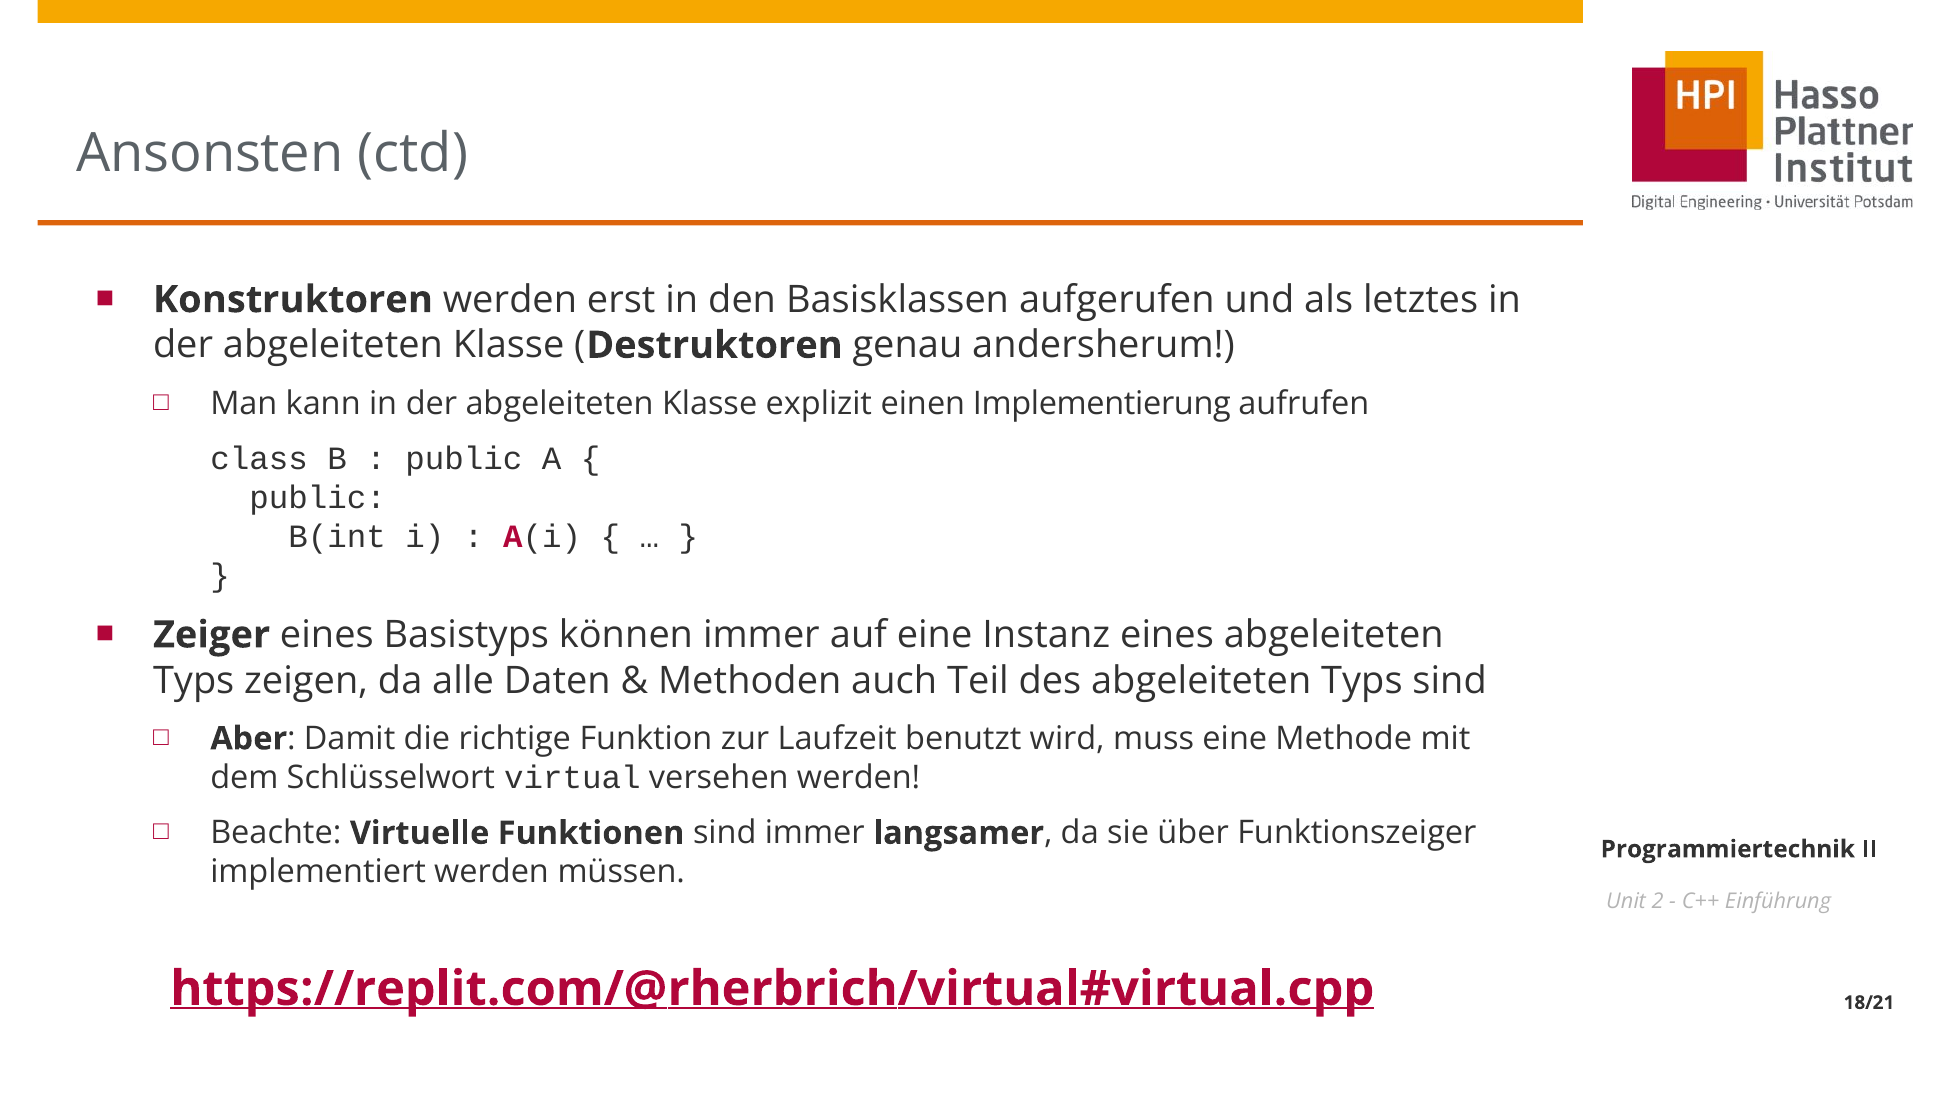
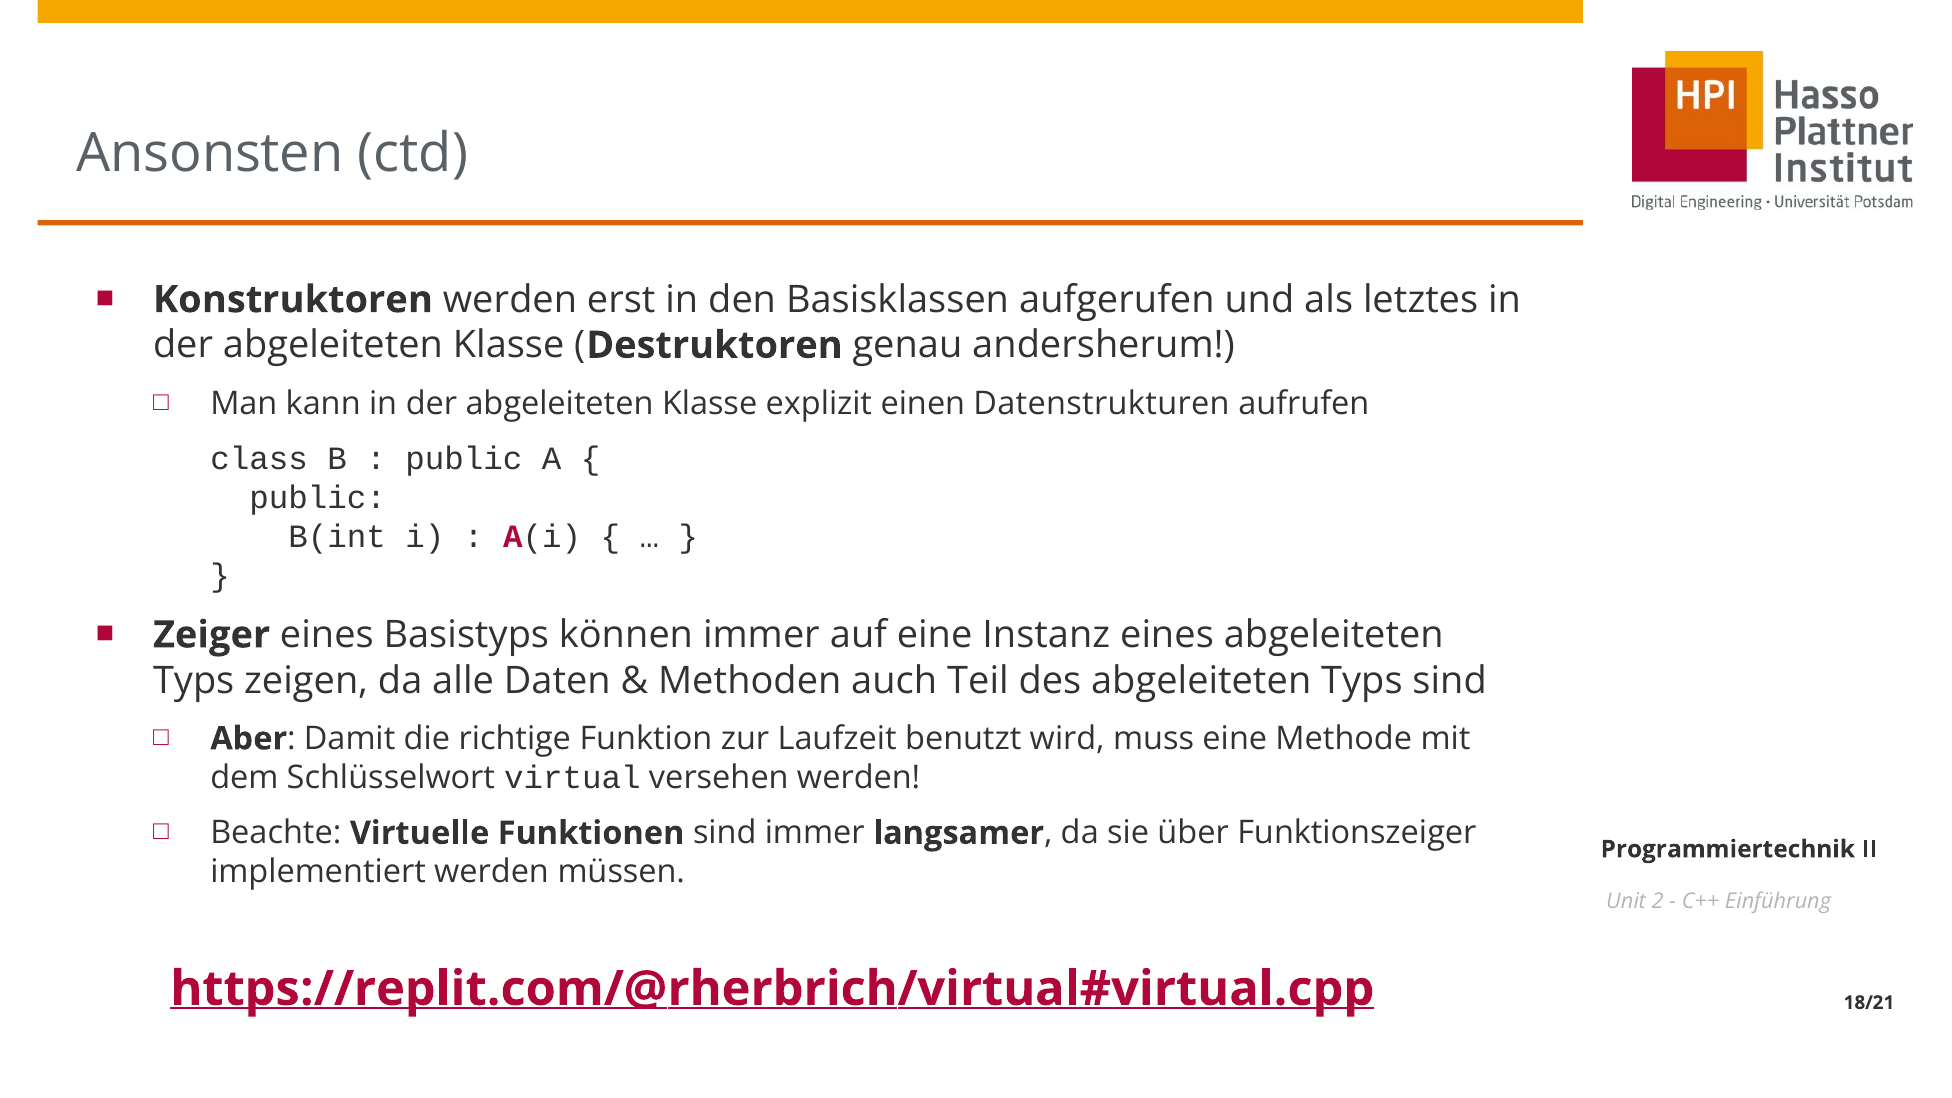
Implementierung: Implementierung -> Datenstrukturen (1102, 403)
